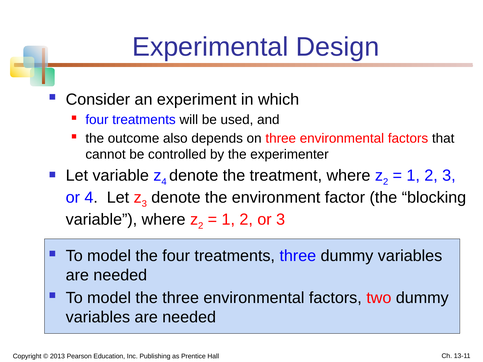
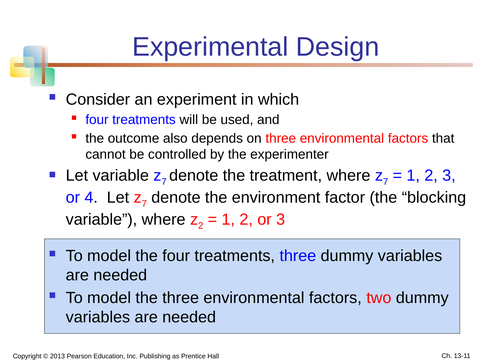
4: 4 -> 7 (164, 182)
2: 2 -> 7 (386, 182)
3: 3 -> 7 (144, 204)
